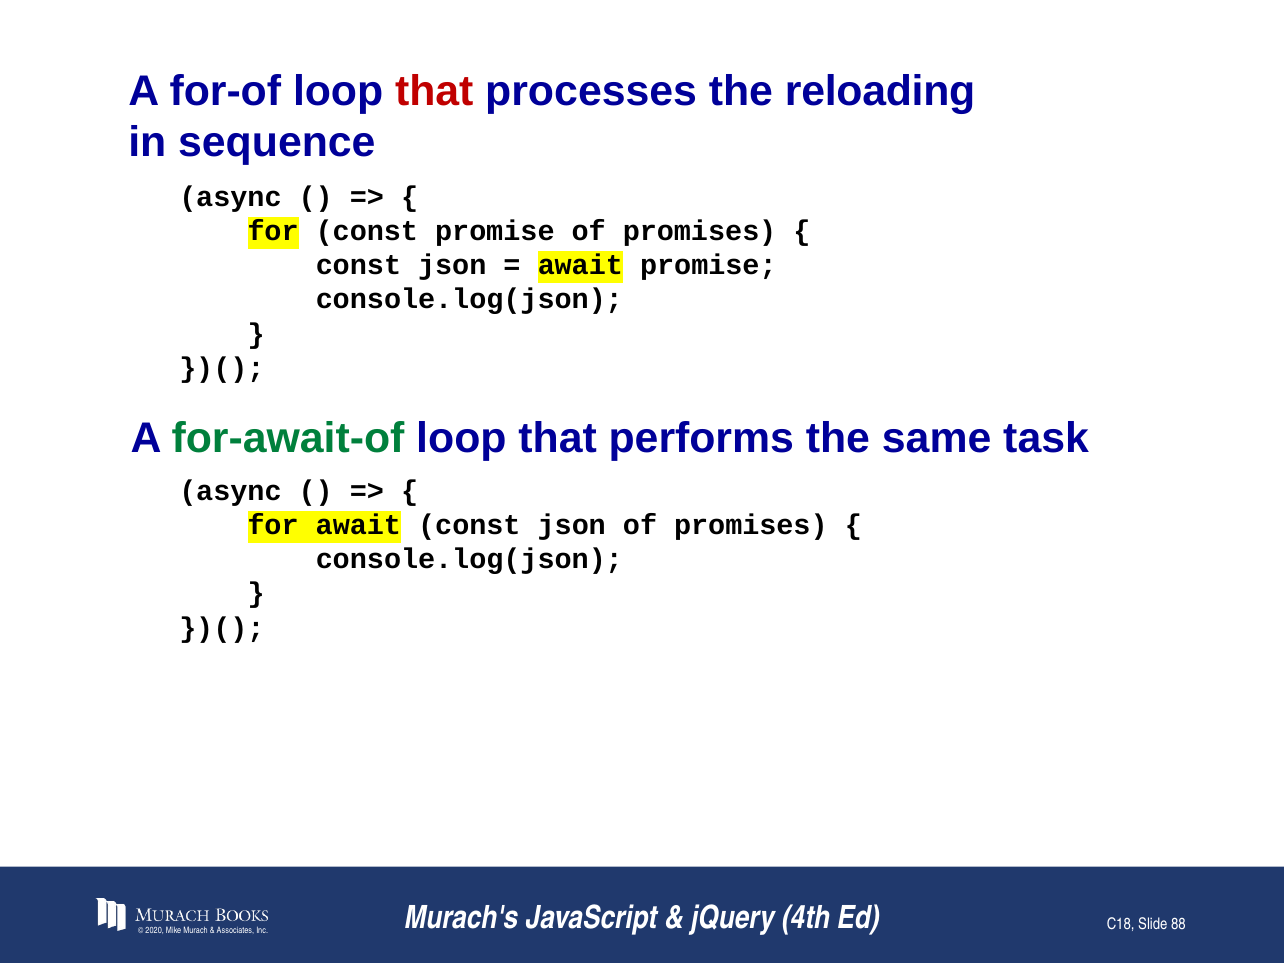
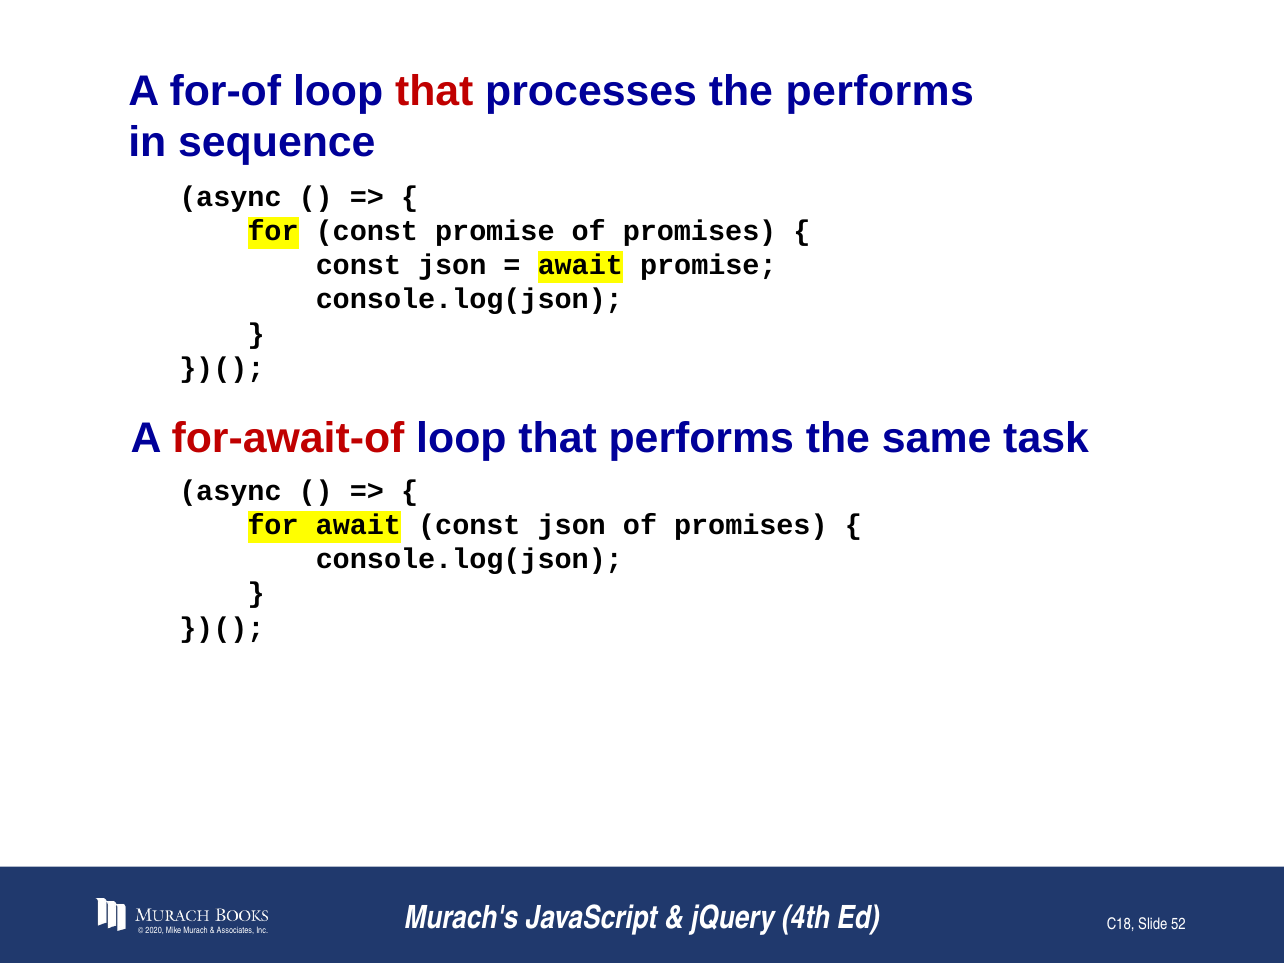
the reloading: reloading -> performs (880, 91)
for-await-of colour: green -> red (288, 438)
88: 88 -> 52 (1178, 924)
